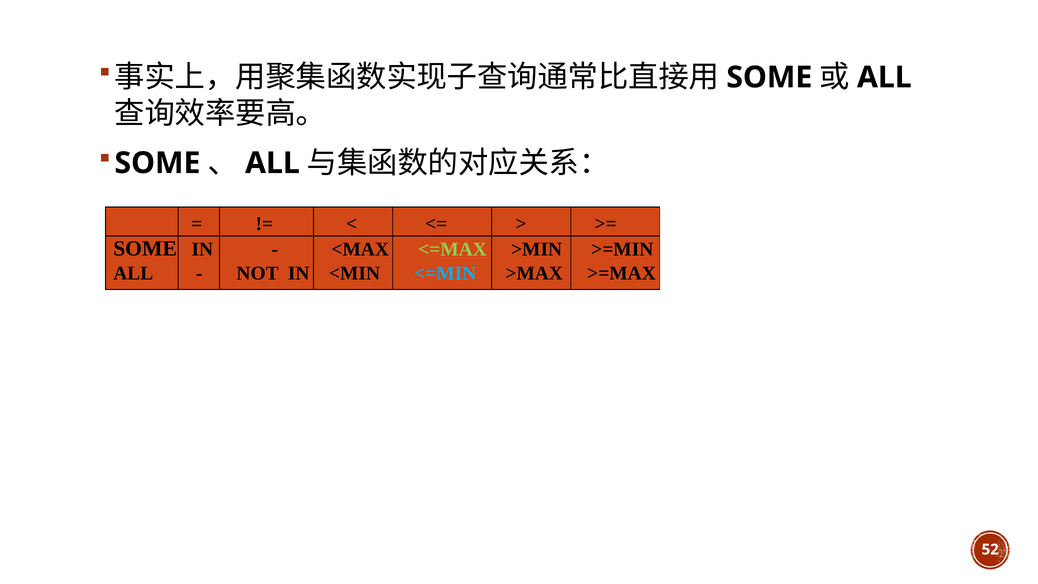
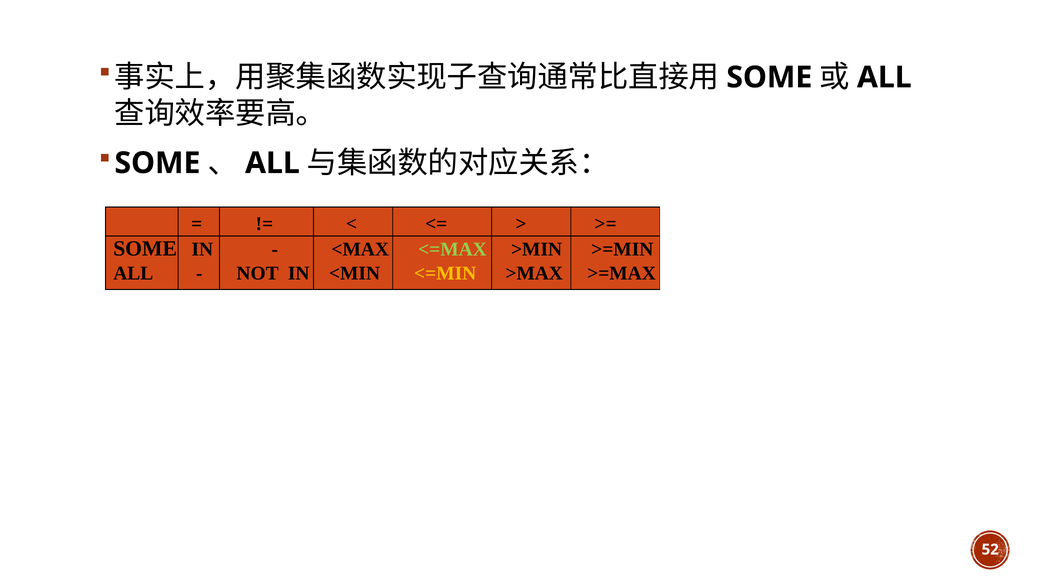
<=MIN colour: light blue -> yellow (445, 273)
